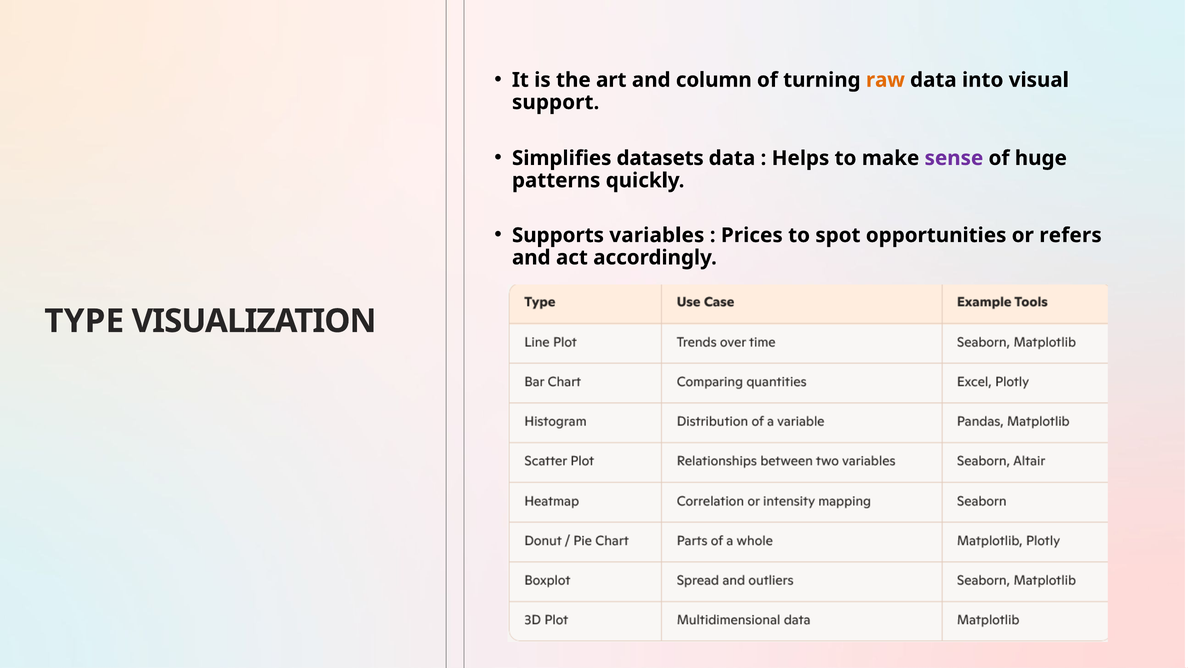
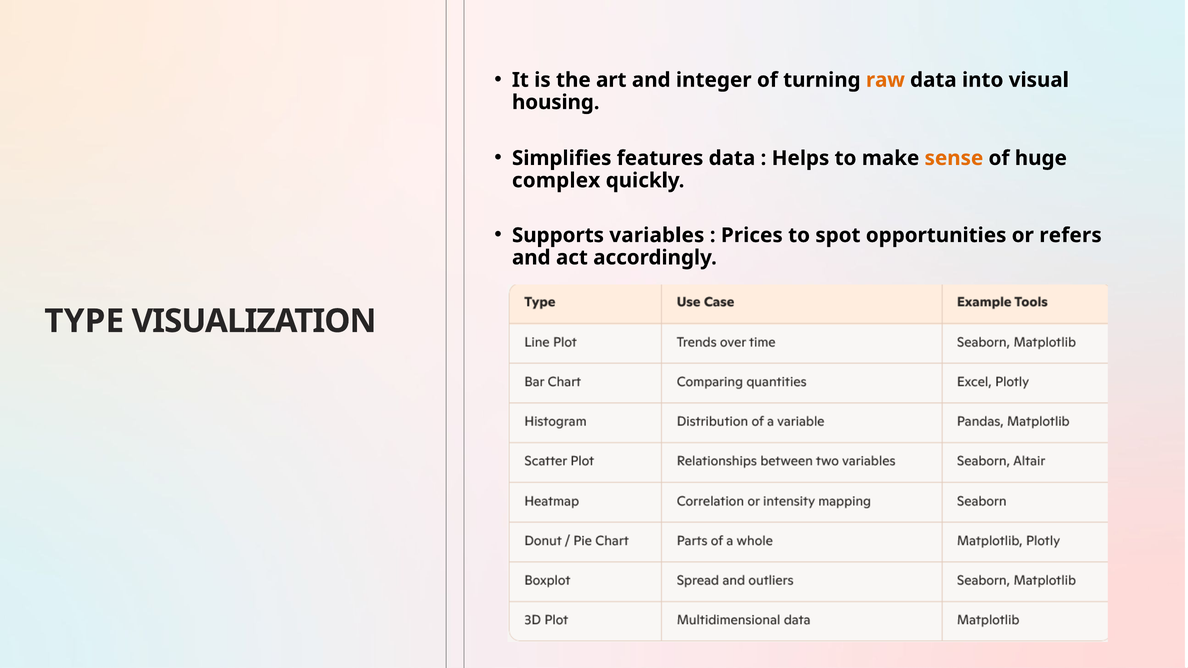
column: column -> integer (714, 80)
support: support -> housing (556, 102)
datasets: datasets -> features (660, 158)
sense colour: purple -> orange (954, 158)
patterns: patterns -> complex (556, 181)
